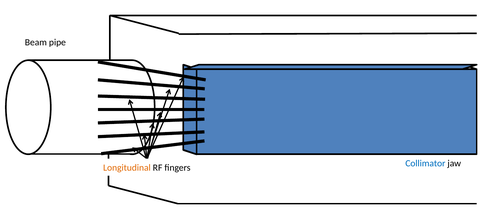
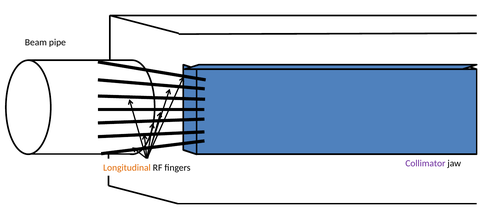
Collimator colour: blue -> purple (425, 164)
